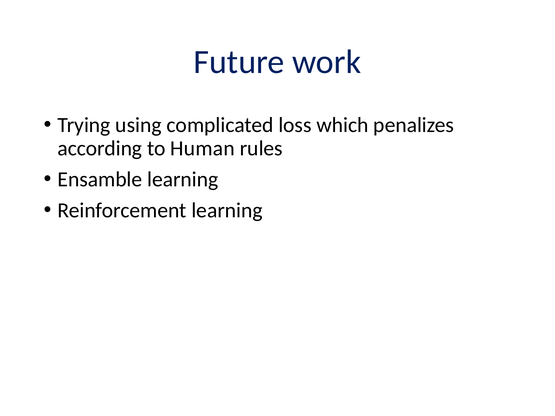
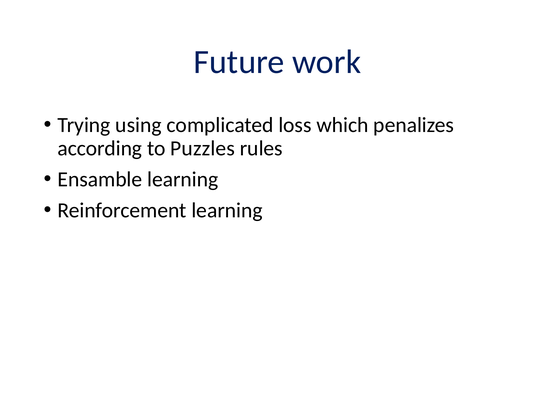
Human: Human -> Puzzles (203, 148)
